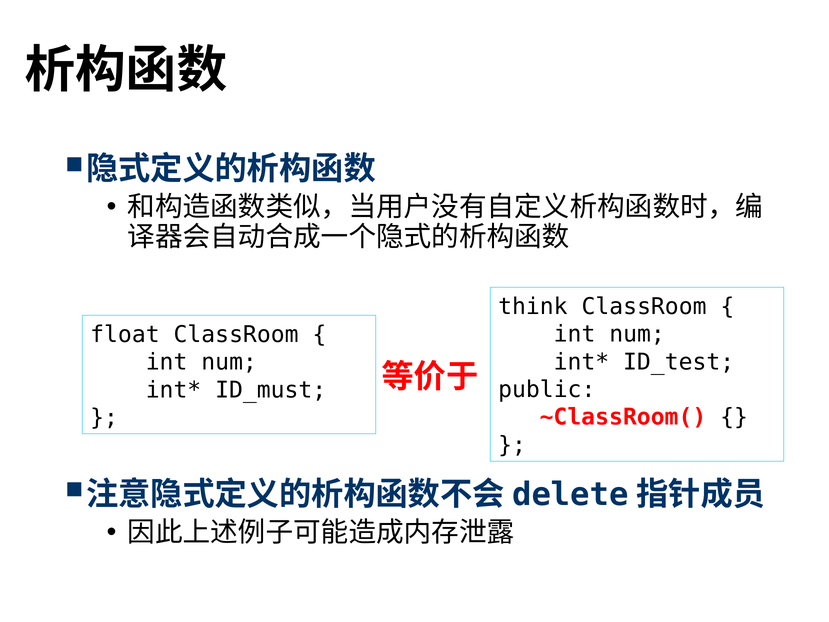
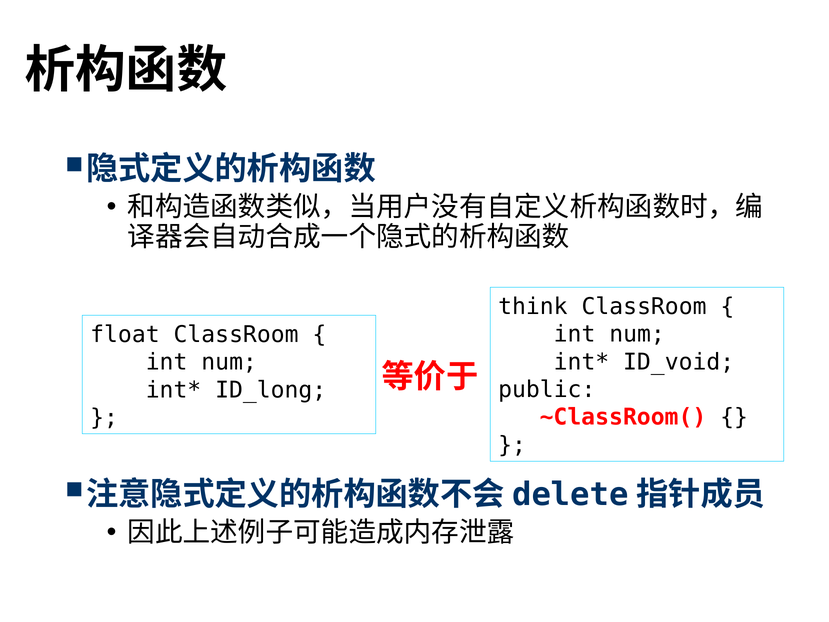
ID_test: ID_test -> ID_void (679, 362)
ID_must: ID_must -> ID_long (271, 390)
